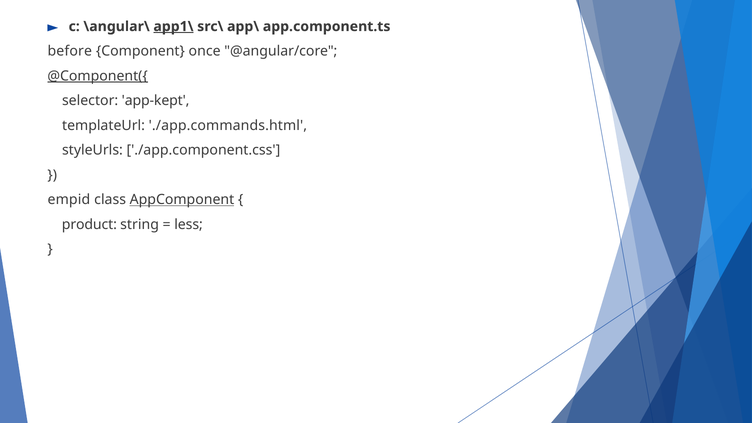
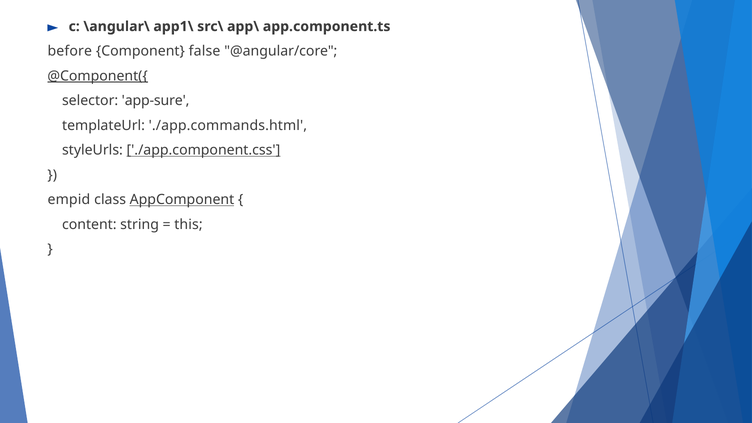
app1\ underline: present -> none (173, 26)
once: once -> false (205, 51)
app-kept: app-kept -> app-sure (156, 101)
./app.component.css underline: none -> present (203, 150)
product: product -> content (89, 225)
less: less -> this (188, 225)
